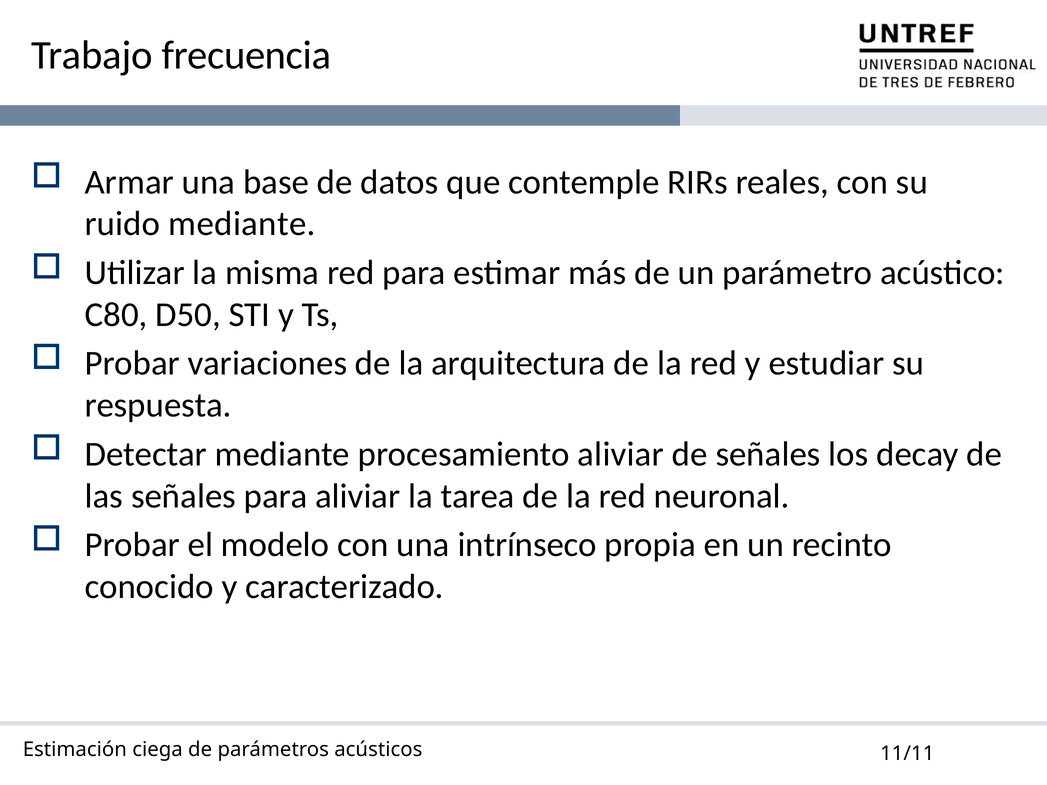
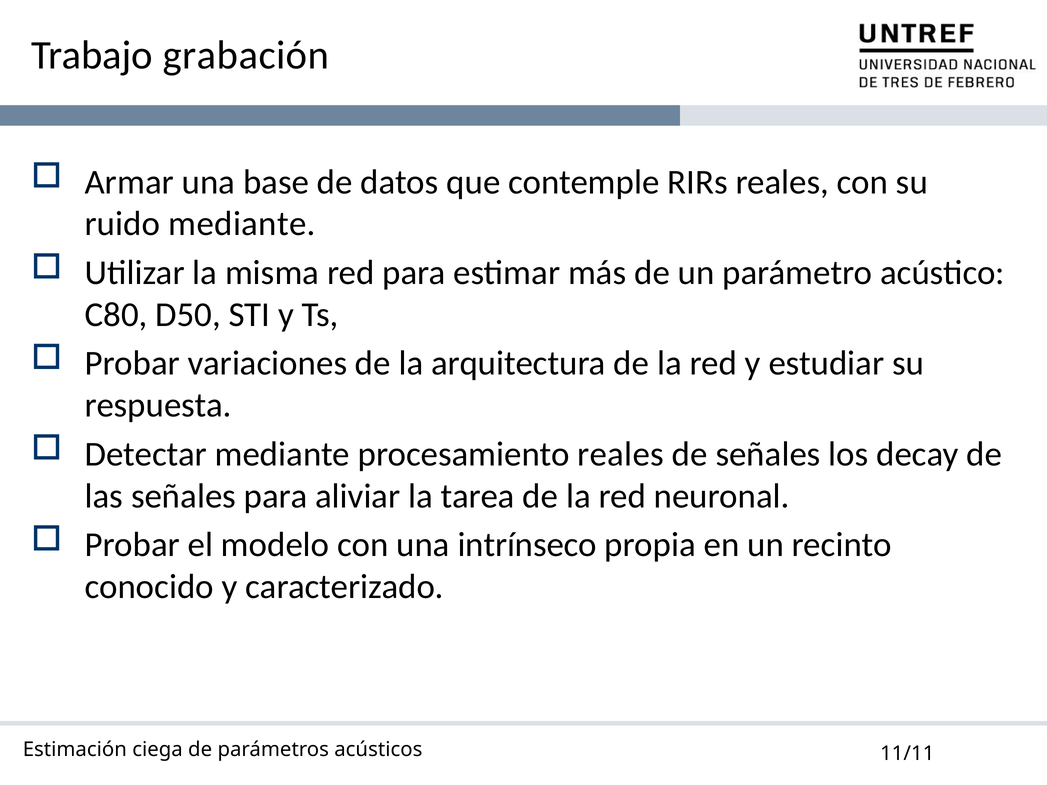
frecuencia: frecuencia -> grabación (246, 55)
procesamiento aliviar: aliviar -> reales (621, 454)
